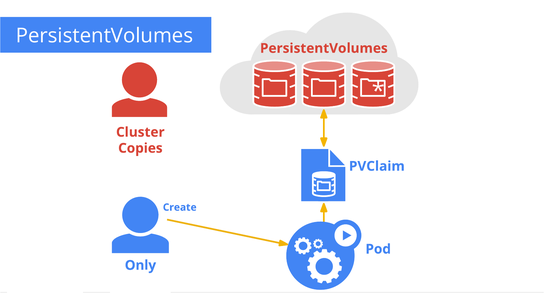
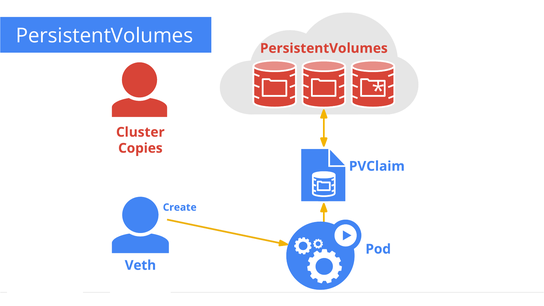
Only: Only -> Veth (140, 265)
